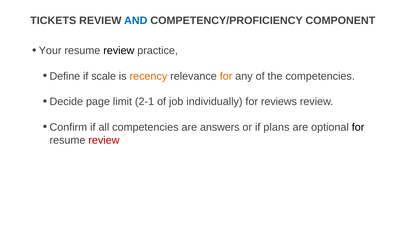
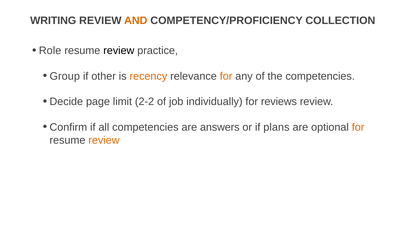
TICKETS: TICKETS -> WRITING (53, 20)
AND colour: blue -> orange (136, 20)
COMPONENT: COMPONENT -> COLLECTION (340, 20)
Your: Your -> Role (50, 51)
Define: Define -> Group (65, 76)
scale: scale -> other (104, 76)
2-1: 2-1 -> 2-2 (145, 101)
for colour: black -> orange (358, 127)
review colour: red -> orange (104, 140)
